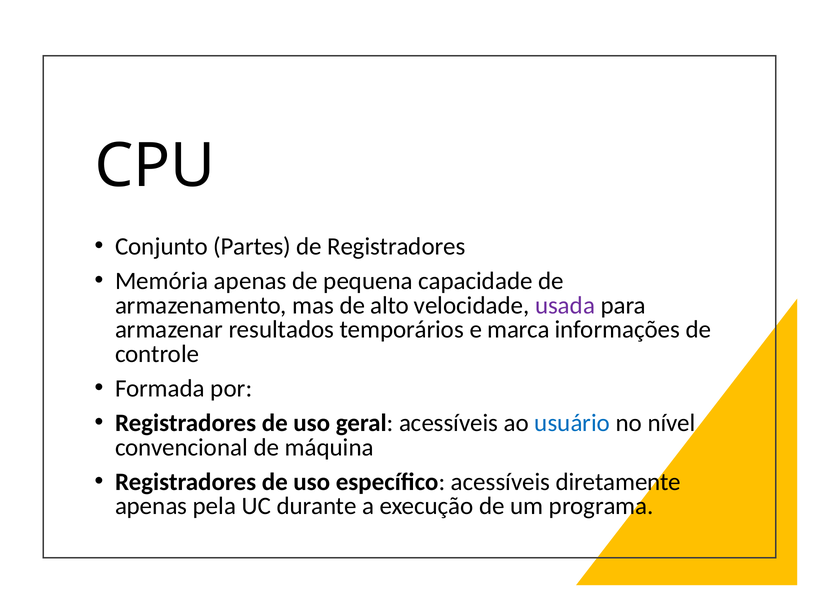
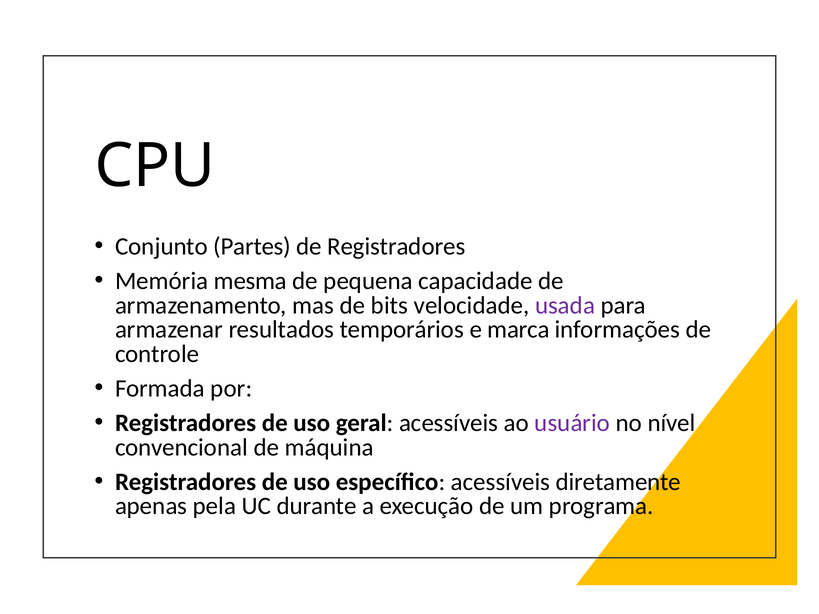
Memória apenas: apenas -> mesma (250, 281)
alto: alto -> bits (389, 306)
usuário colour: blue -> purple (572, 423)
